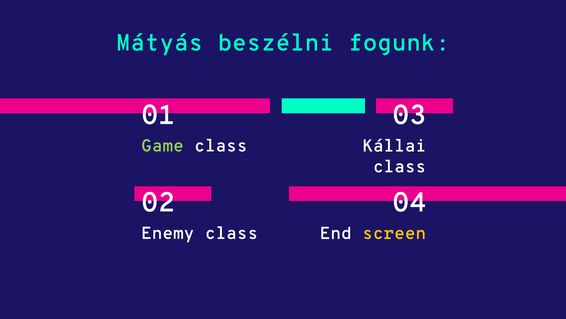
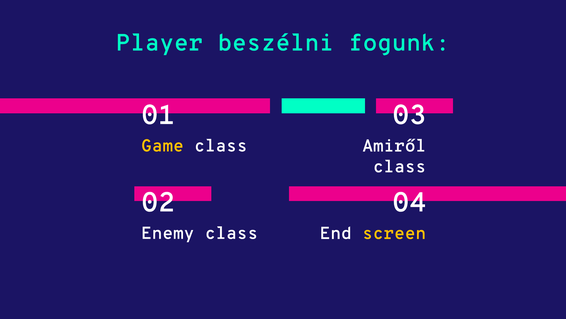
Mátyás: Mátyás -> Player (160, 43)
Game colour: light green -> yellow (163, 145)
Kállai: Kállai -> Amiről (394, 146)
